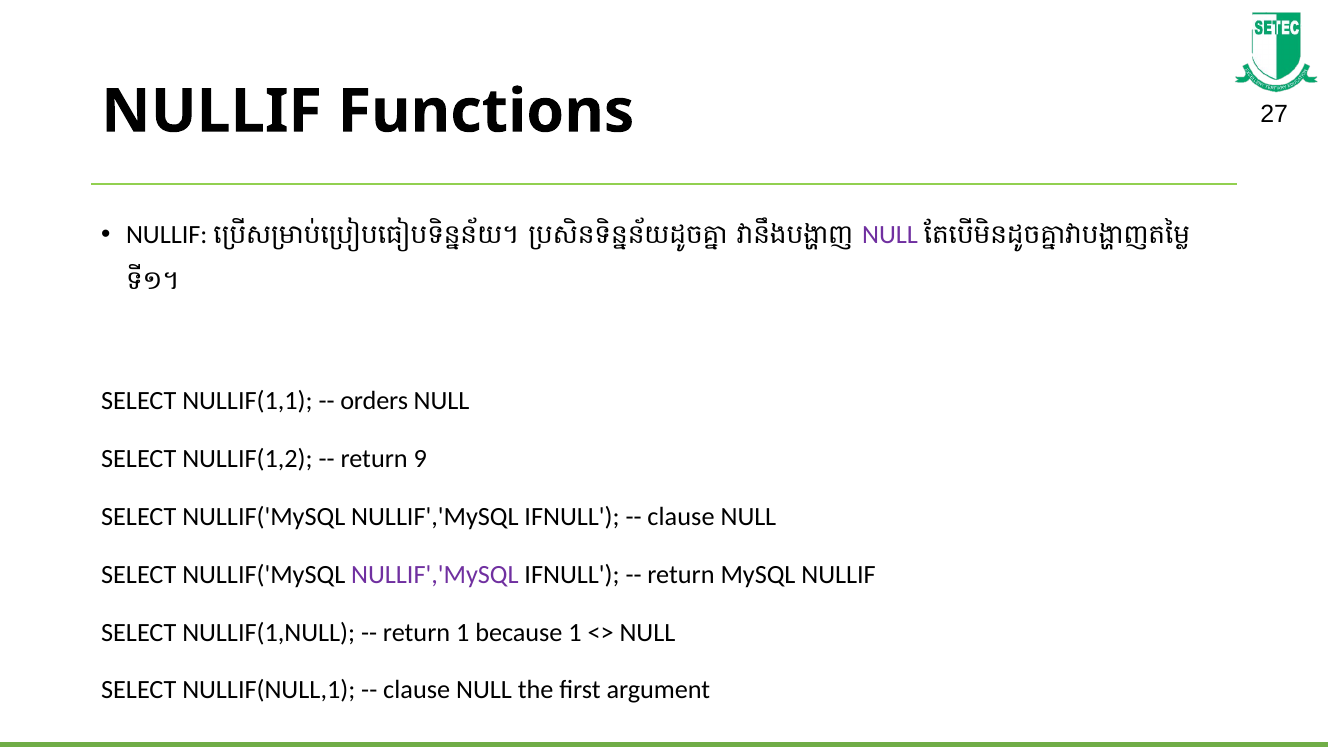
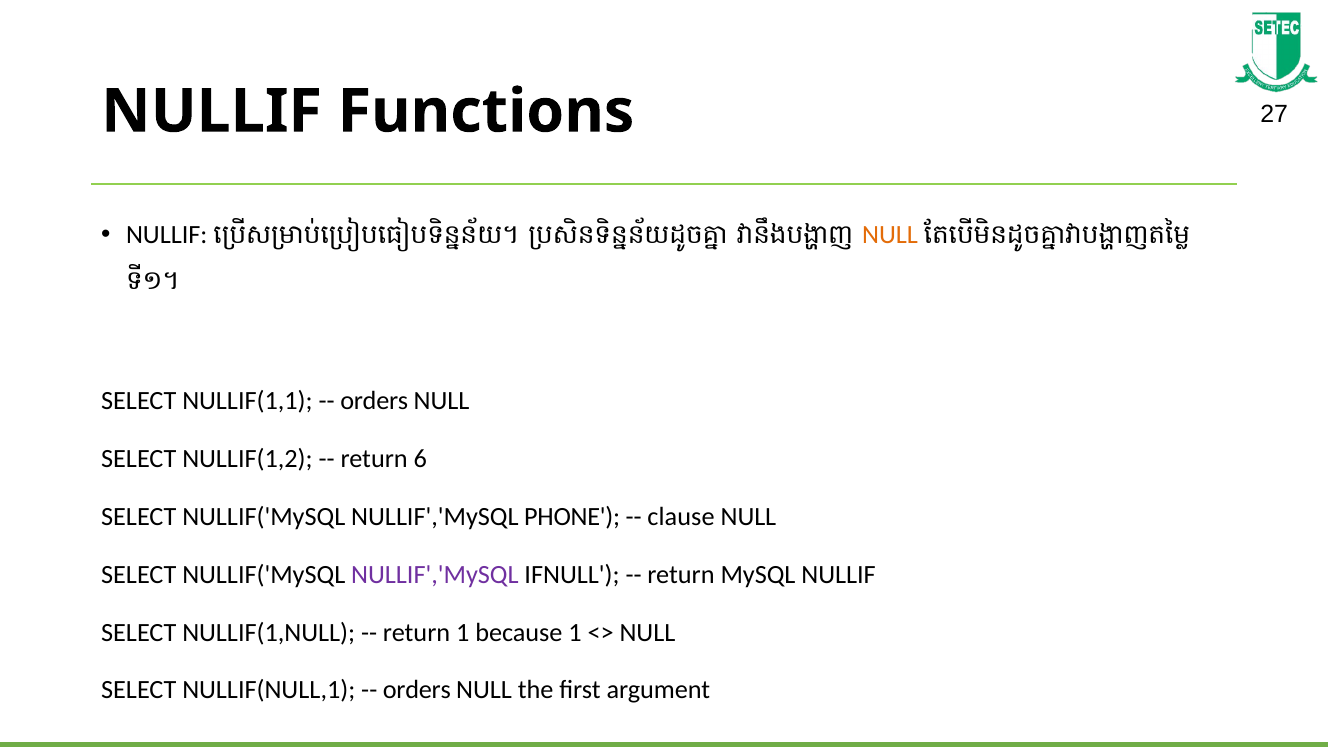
NULL colour: purple -> orange (890, 235)
9: 9 -> 6 (420, 459)
IFNULL: IFNULL -> PHONE (572, 517)
clause: clause -> orders (417, 690)
